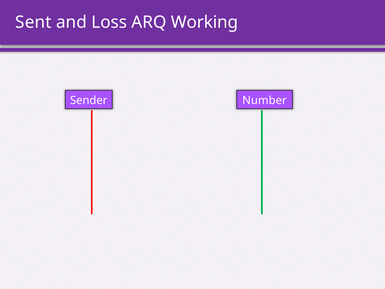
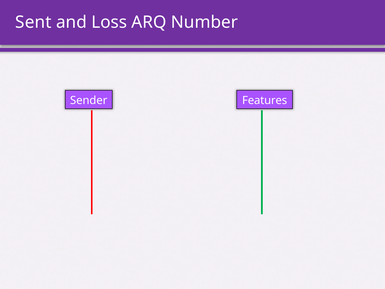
Working: Working -> Number (204, 22)
Number: Number -> Features (265, 100)
